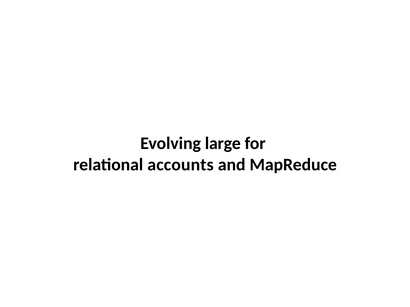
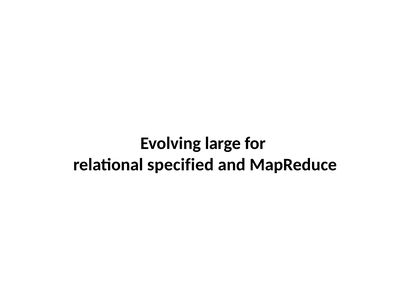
accounts: accounts -> specified (181, 165)
